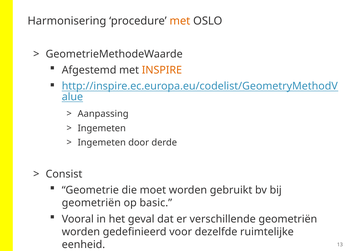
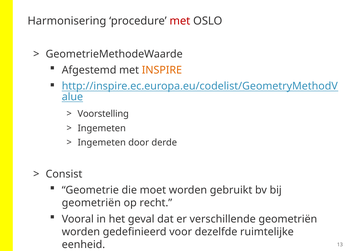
met colour: orange -> red (180, 21)
Aanpassing: Aanpassing -> Voorstelling (103, 114)
basic: basic -> recht (156, 203)
